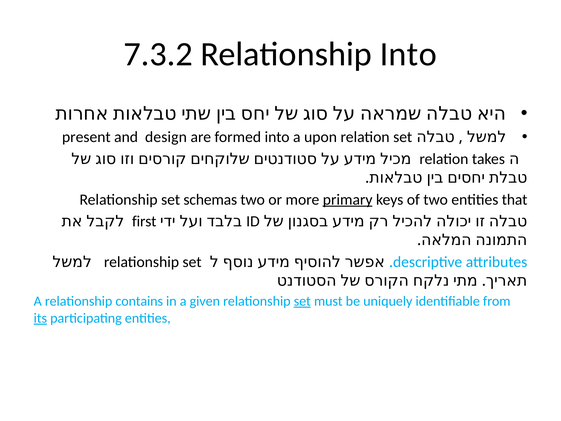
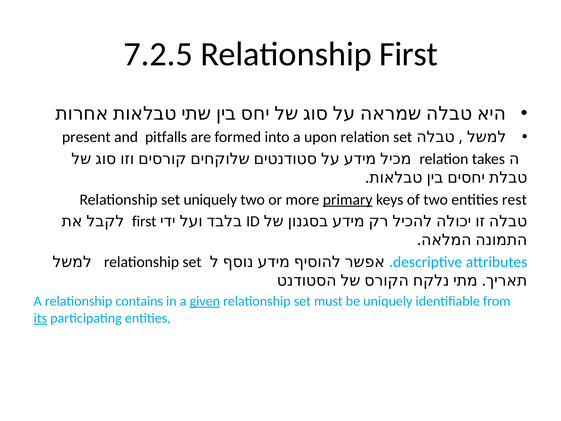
7.3.2: 7.3.2 -> 7.2.5 (158, 54)
Relationship Into: Into -> First (409, 54)
design: design -> pitfalls (166, 137)
set schemas: schemas -> uniquely (210, 199)
that: that -> rest (514, 199)
given underline: none -> present (205, 301)
set underline: present -> none (302, 301)
